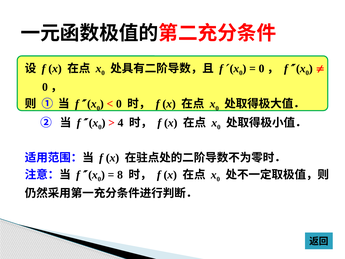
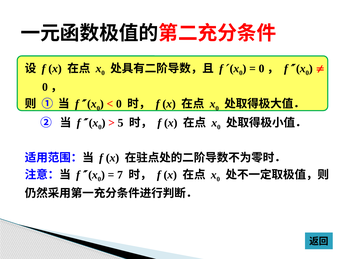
4: 4 -> 5 (121, 123)
8: 8 -> 7 (120, 175)
